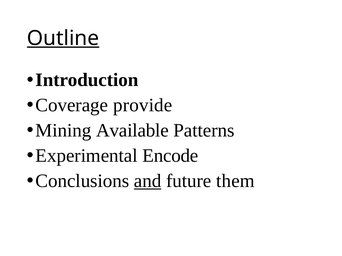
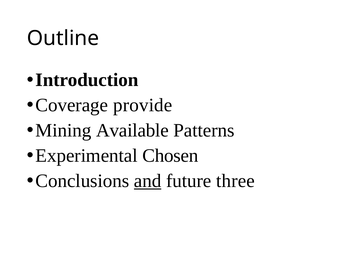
Outline underline: present -> none (63, 38)
Encode: Encode -> Chosen (170, 156)
them: them -> three (235, 181)
